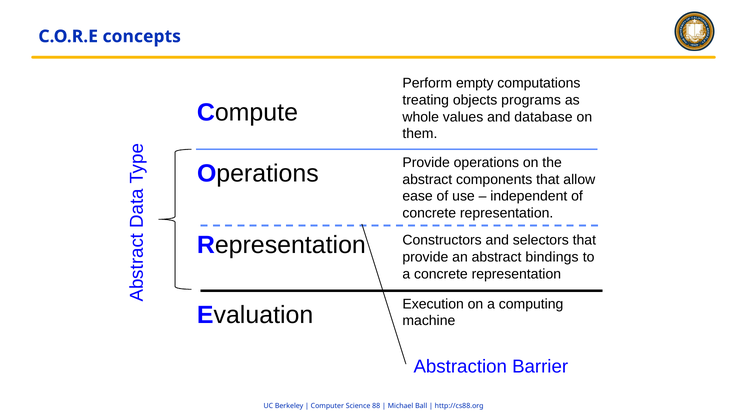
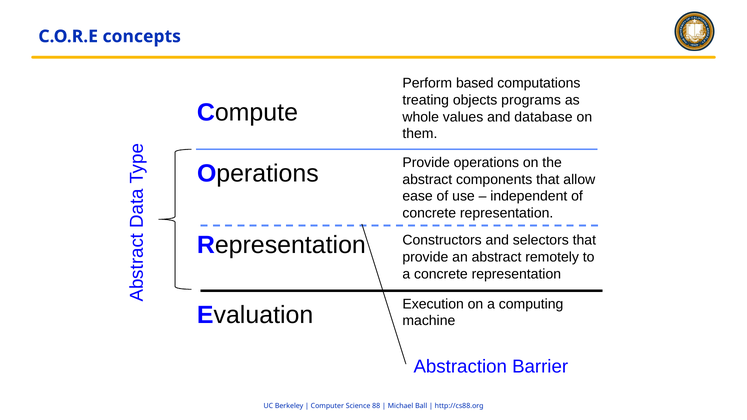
empty: empty -> based (475, 83)
bindings: bindings -> remotely (552, 257)
